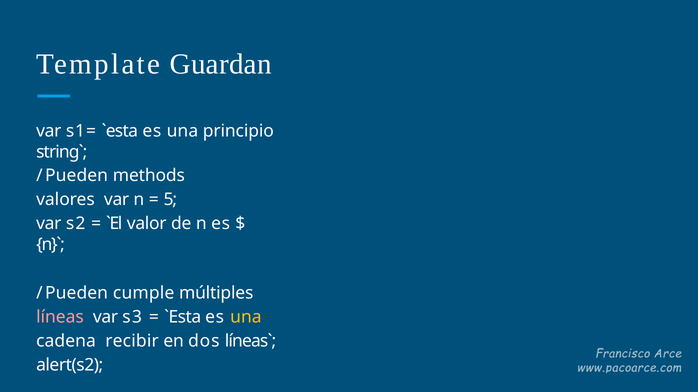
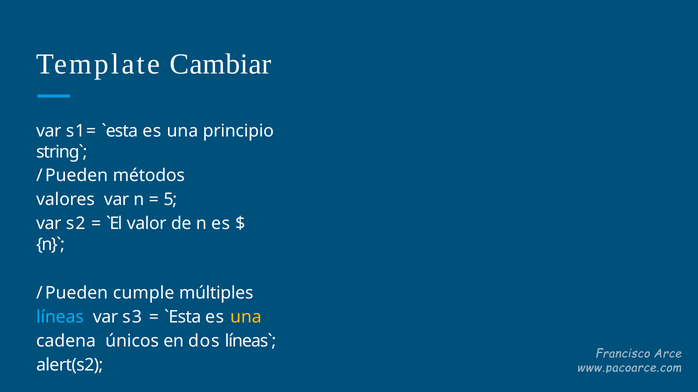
Guardan: Guardan -> Cambiar (221, 64)
methods: methods -> métodos (149, 176)
líneas colour: pink -> light blue (60, 318)
recibir: recibir -> únicos (132, 341)
